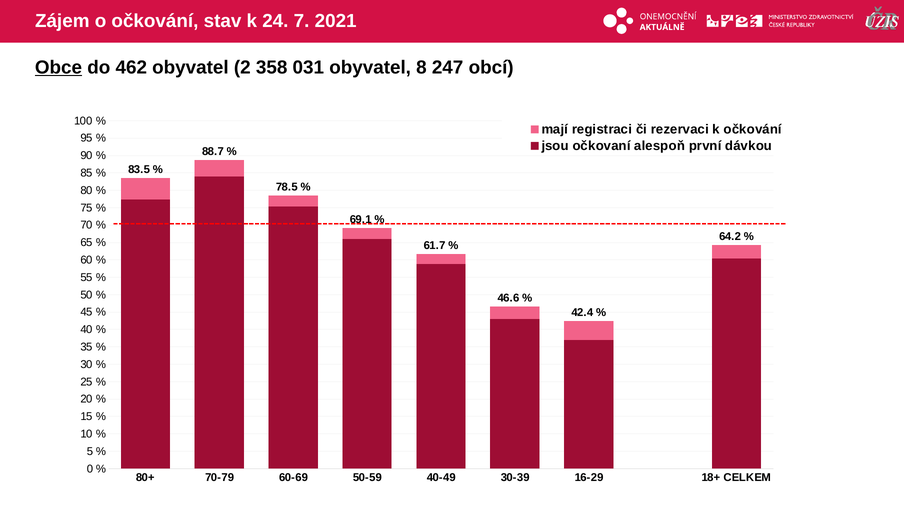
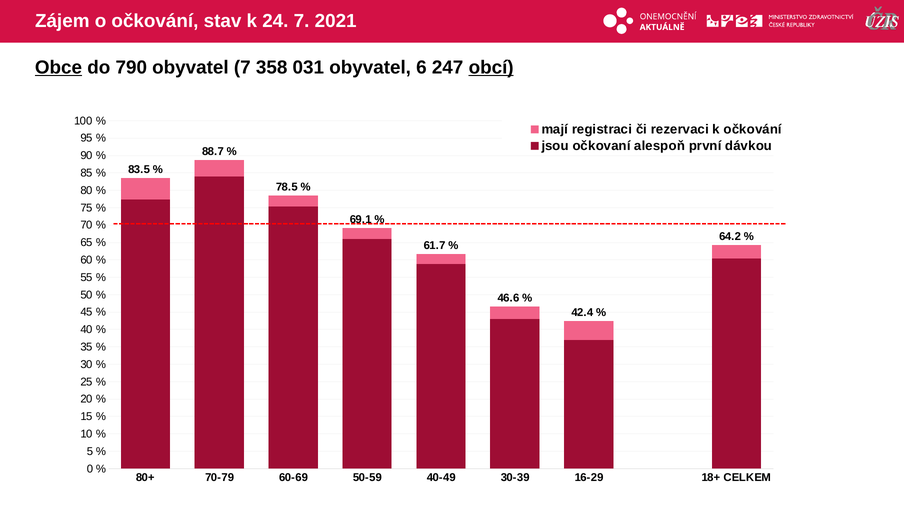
462: 462 -> 790 (131, 67)
obyvatel 2: 2 -> 7 (242, 67)
8: 8 -> 6 (421, 67)
obcí underline: none -> present (491, 67)
